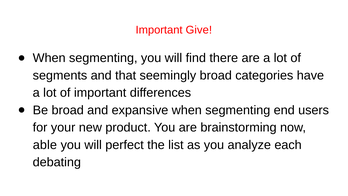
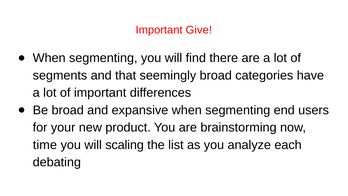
able: able -> time (45, 145)
perfect: perfect -> scaling (125, 145)
